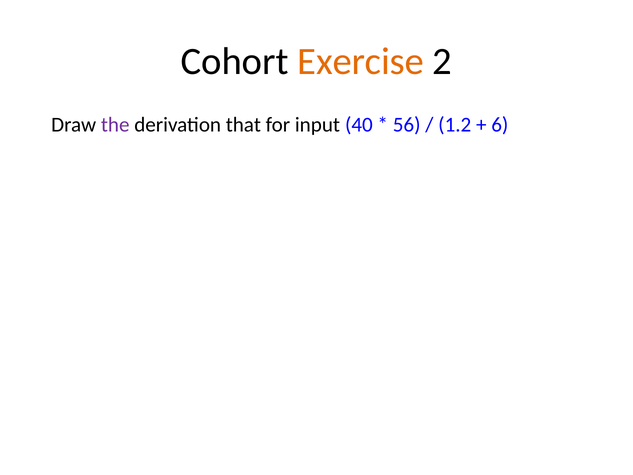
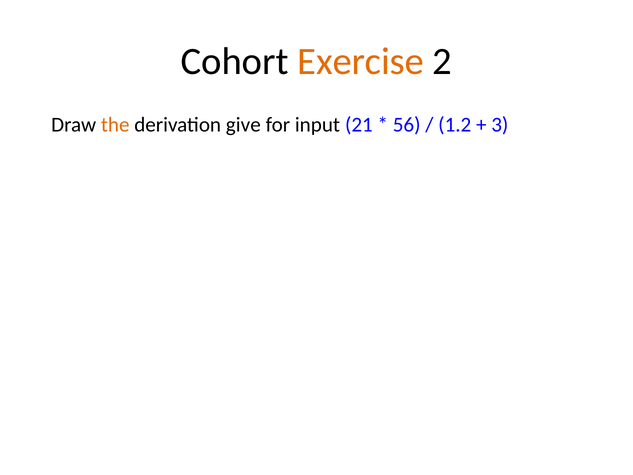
the colour: purple -> orange (115, 125)
that: that -> give (243, 125)
40: 40 -> 21 (359, 125)
6: 6 -> 3 (500, 125)
